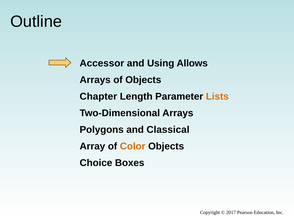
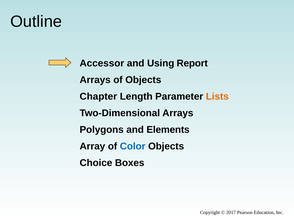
Allows: Allows -> Report (192, 63)
Classical: Classical -> Elements (168, 130)
Color colour: orange -> blue (133, 147)
